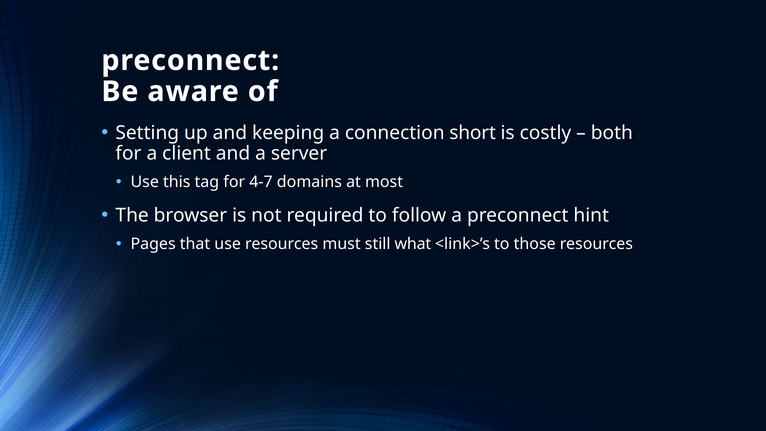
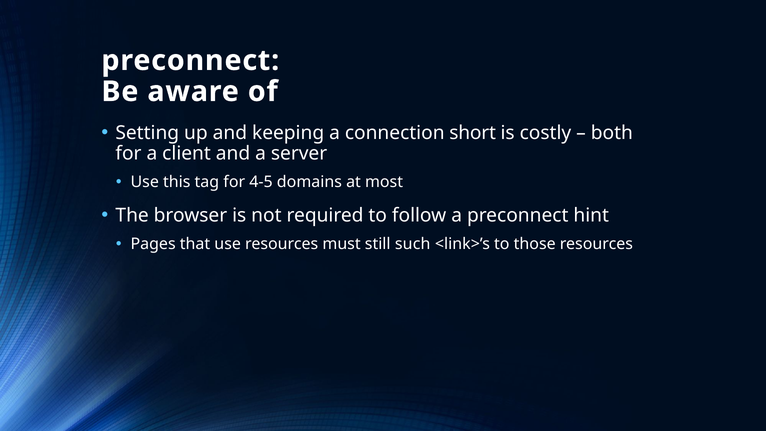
4-7: 4-7 -> 4-5 (261, 182)
what: what -> such (413, 244)
